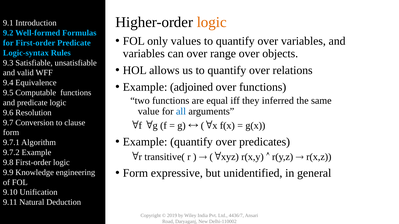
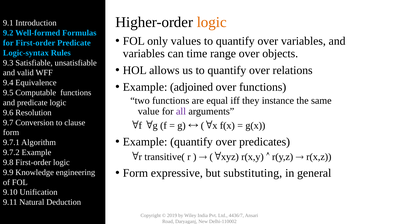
can over: over -> time (197, 54)
inferred: inferred -> instance (278, 101)
all colour: blue -> purple (181, 112)
unidentified: unidentified -> substituting (253, 173)
